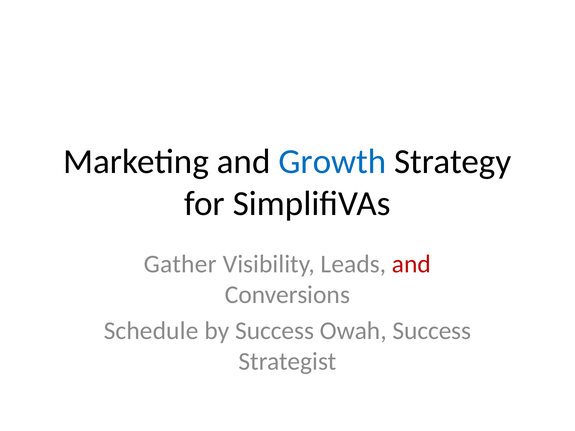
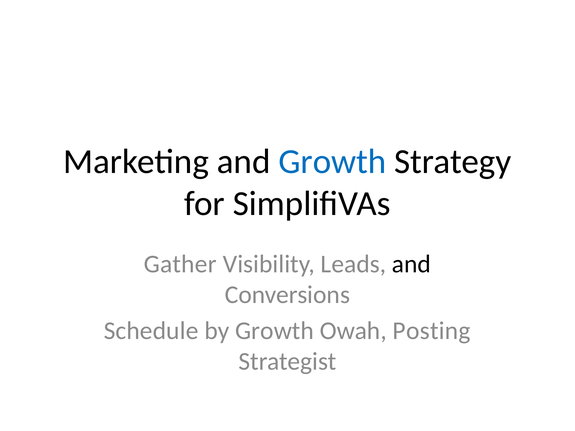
and colour: red -> black (411, 264)
by Success: Success -> Growth (275, 331)
Owah Success: Success -> Posting (432, 331)
